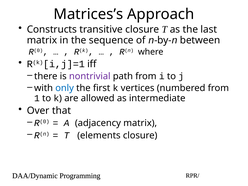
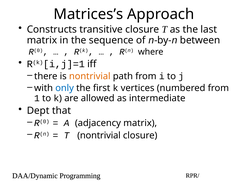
nontrivial colour: purple -> orange (90, 76)
Over: Over -> Dept (38, 111)
T elements: elements -> nontrivial (99, 135)
